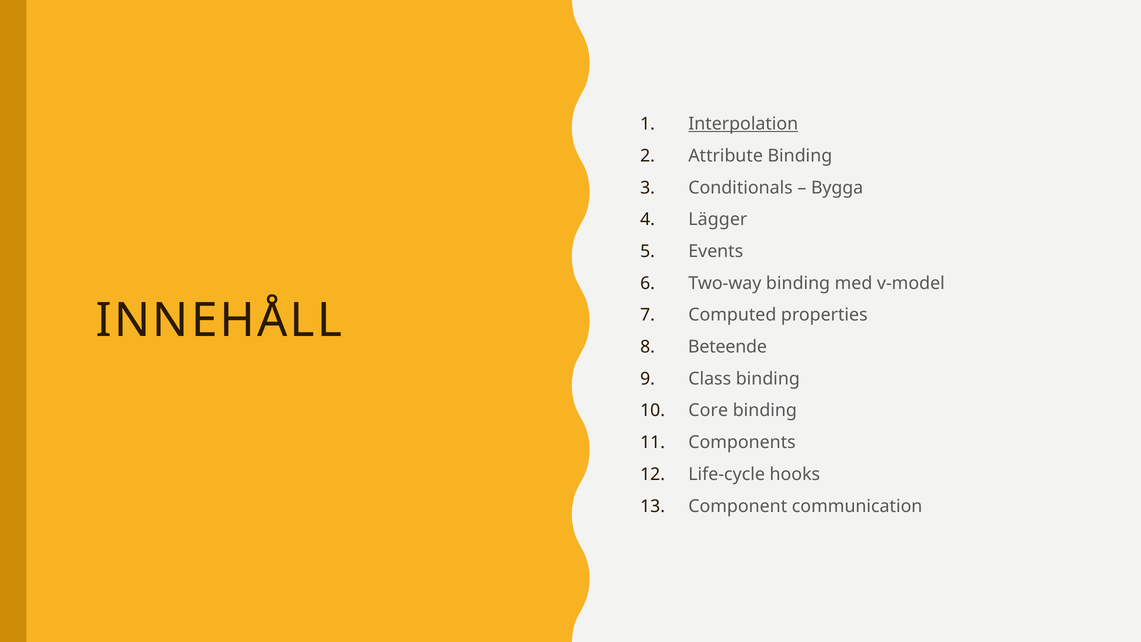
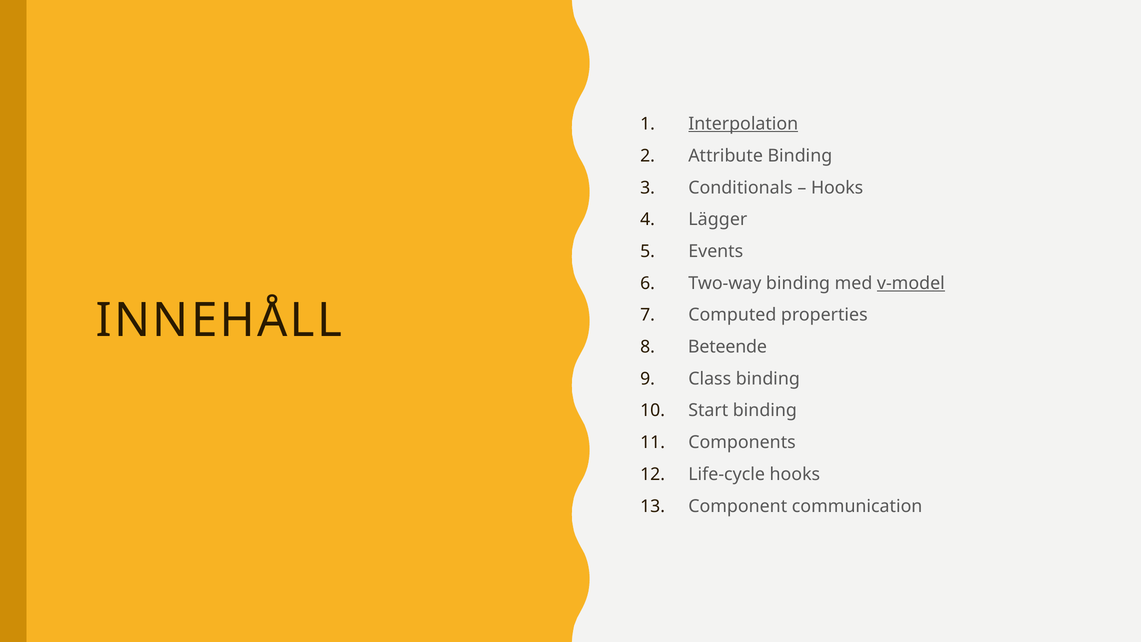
Bygga: Bygga -> Hooks (837, 188)
v-model underline: none -> present (911, 283)
Core: Core -> Start (708, 410)
